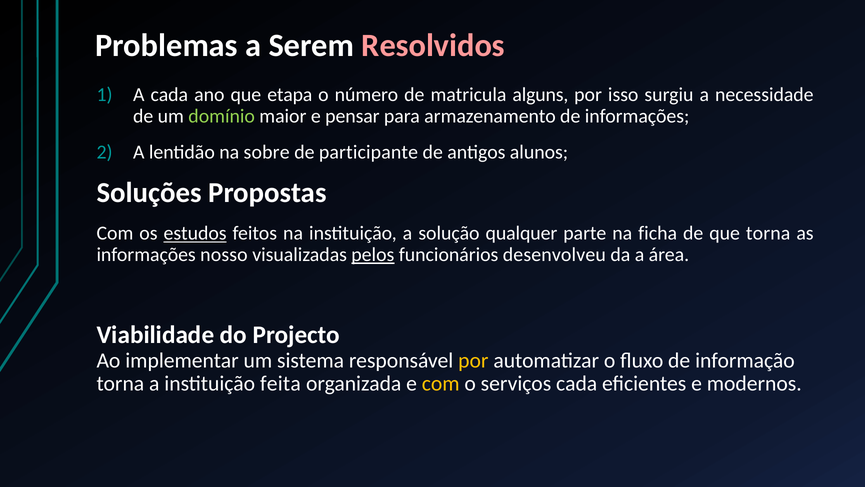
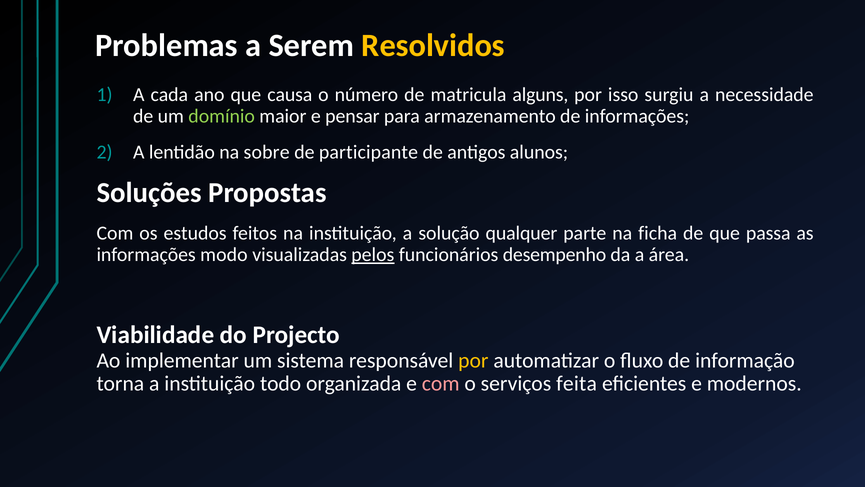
Resolvidos colour: pink -> yellow (433, 45)
etapa: etapa -> causa (290, 95)
estudos underline: present -> none (195, 233)
que torna: torna -> passa (768, 233)
nosso: nosso -> modo (224, 255)
desenvolveu: desenvolveu -> desempenho (554, 255)
feita: feita -> todo (281, 384)
com colour: yellow -> pink (441, 384)
serviços cada: cada -> feita (577, 384)
